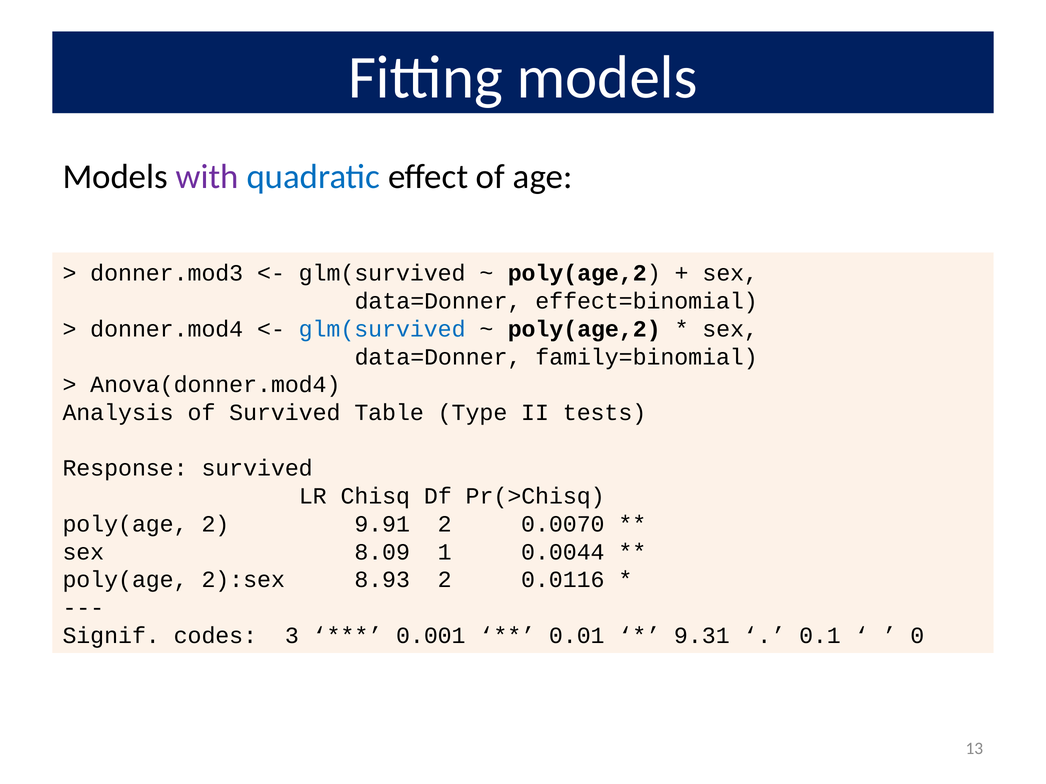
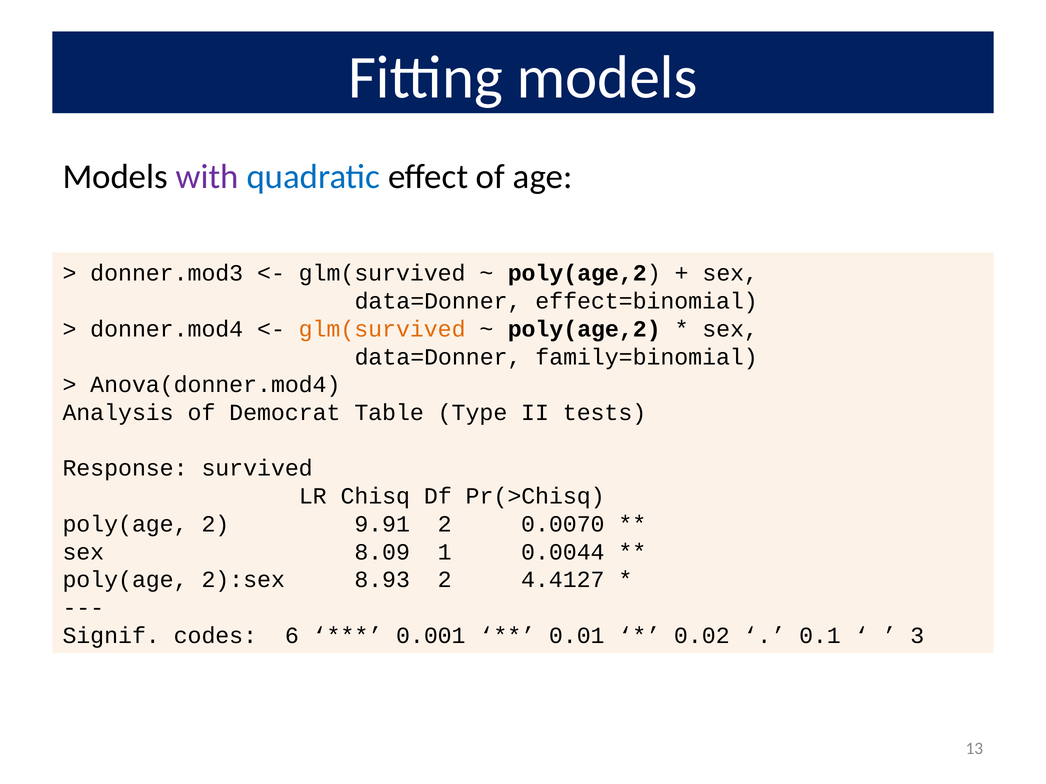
glm(survived colour: blue -> orange (382, 329)
of Survived: Survived -> Democrat (285, 413)
0.0116: 0.0116 -> 4.4127 (563, 580)
3: 3 -> 6 (292, 636)
9.31: 9.31 -> 0.02 (702, 636)
0: 0 -> 3 (917, 636)
